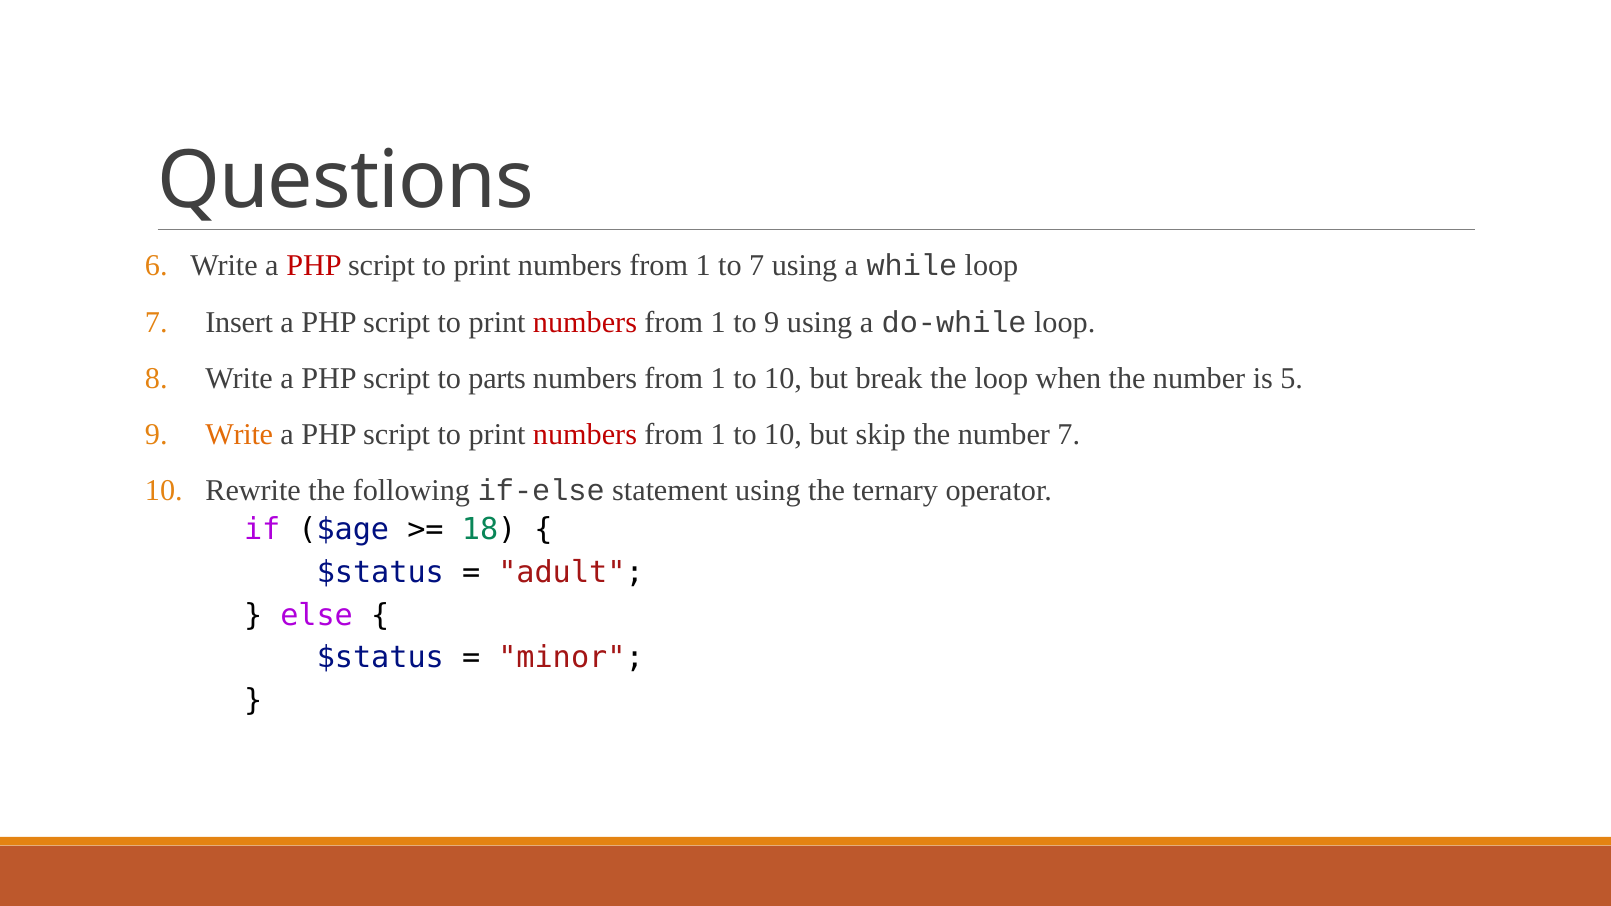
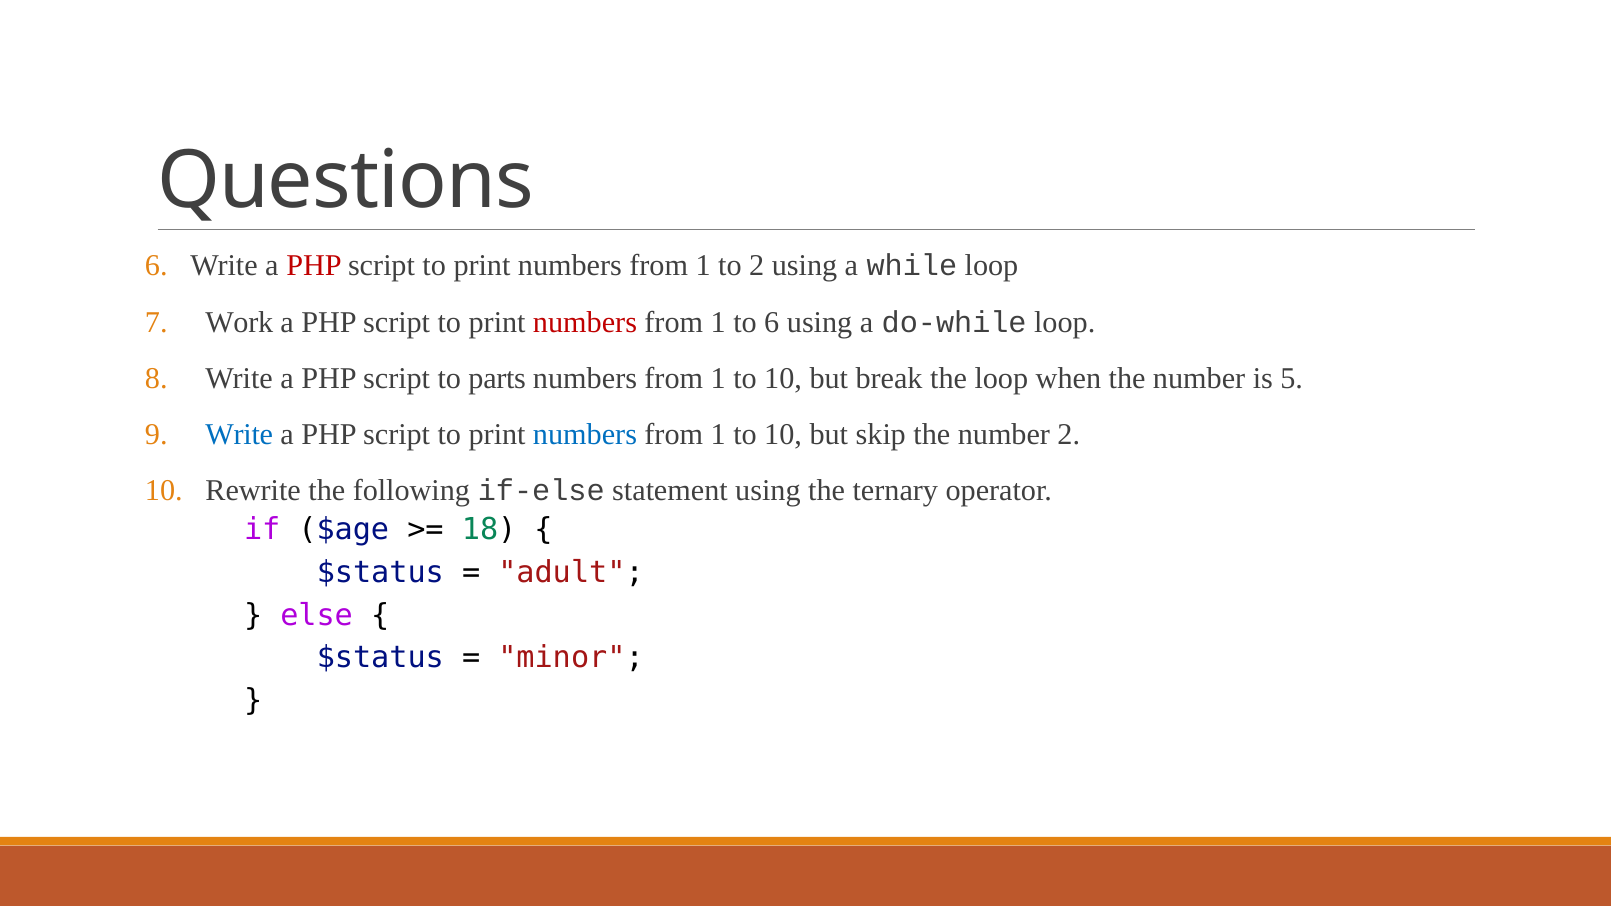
to 7: 7 -> 2 (757, 266)
Insert: Insert -> Work (239, 322)
to 9: 9 -> 6 (772, 322)
Write colour: orange -> blue (239, 434)
numbers colour: red -> blue (585, 434)
number 7: 7 -> 2 (1069, 434)
